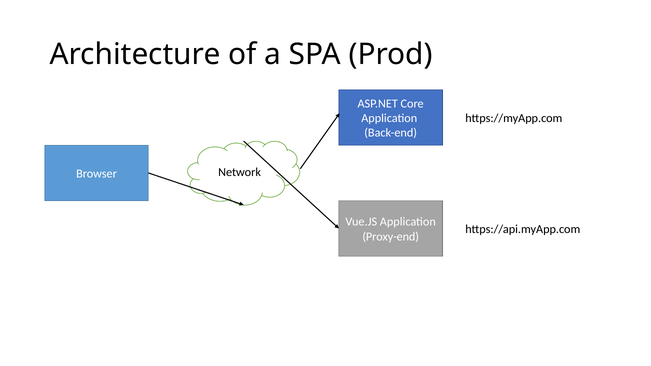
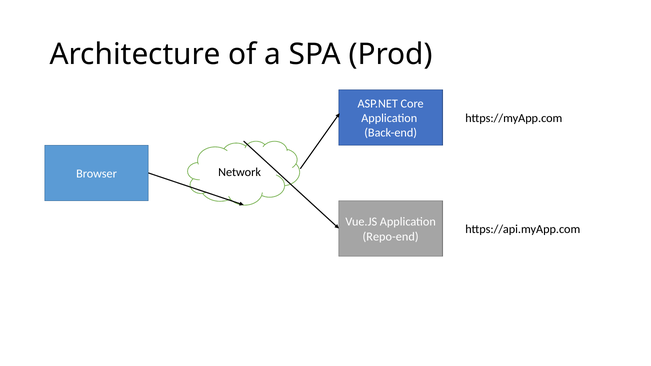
Proxy-end: Proxy-end -> Repo-end (391, 237)
